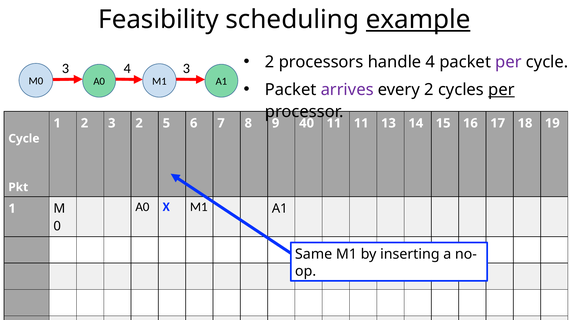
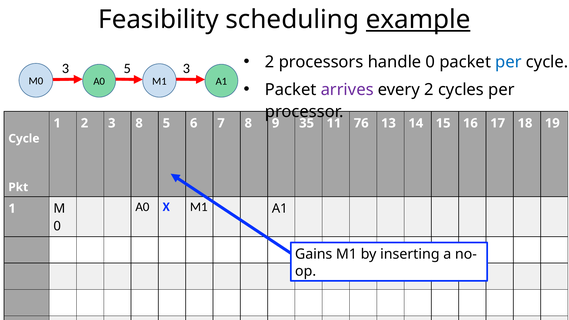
handle 4: 4 -> 0 (430, 62)
per colour: purple -> blue (508, 62)
3 4: 4 -> 5 (127, 68)
per underline: present -> none (501, 90)
3 2: 2 -> 8 (139, 123)
40: 40 -> 35 (307, 123)
11 11: 11 -> 76 (361, 123)
Same: Same -> Gains (314, 254)
